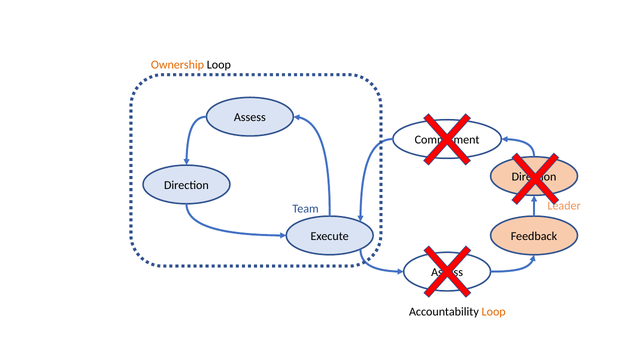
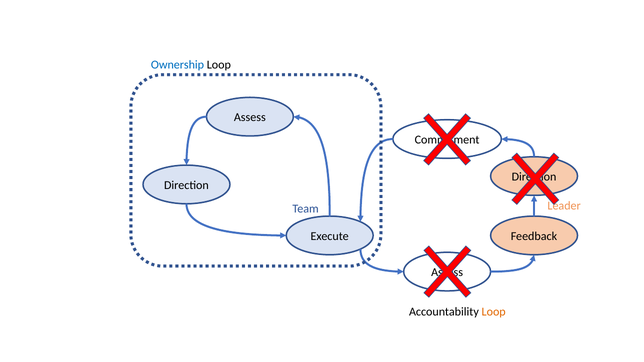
Ownership colour: orange -> blue (178, 65)
